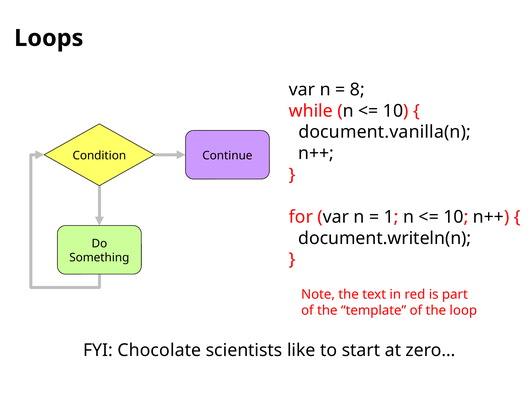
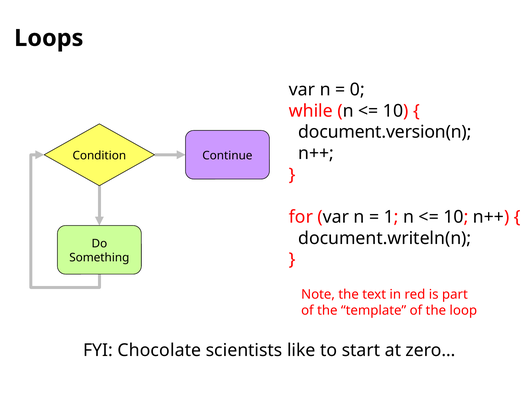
8: 8 -> 0 (357, 90)
document.vanilla(n: document.vanilla(n -> document.version(n (385, 132)
